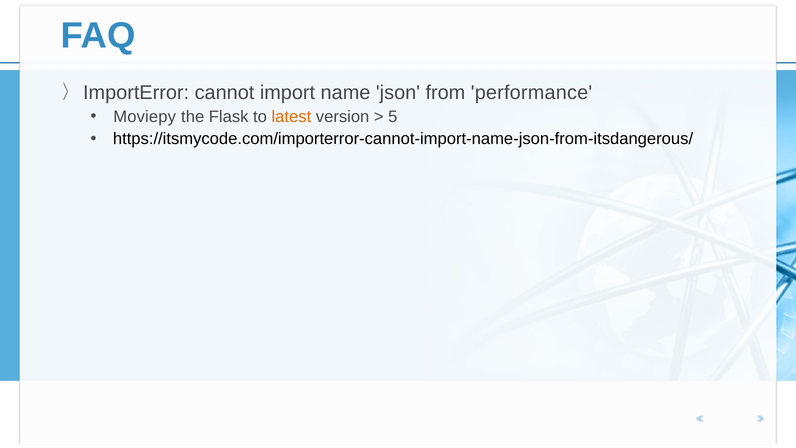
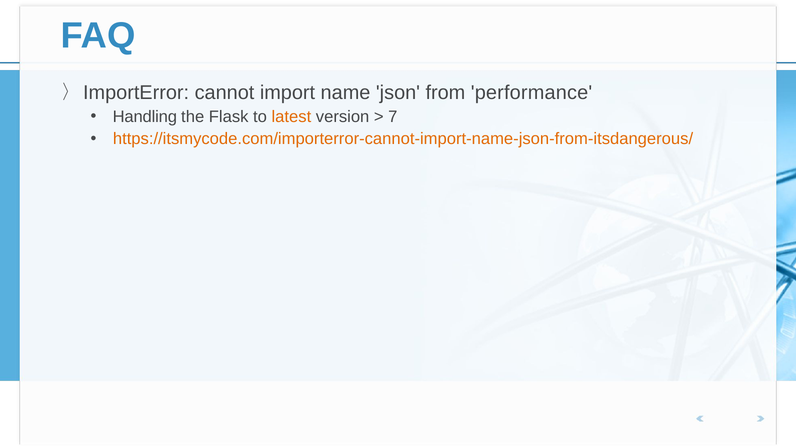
Moviepy: Moviepy -> Handling (145, 117)
5: 5 -> 7 (393, 117)
https://itsmycode.com/importerror-cannot-import-name-json-from-itsdangerous/ colour: black -> orange (403, 139)
